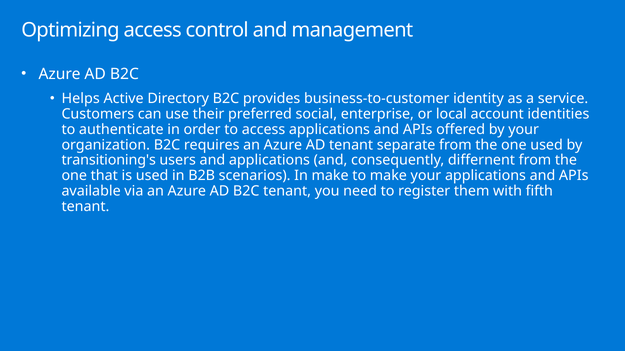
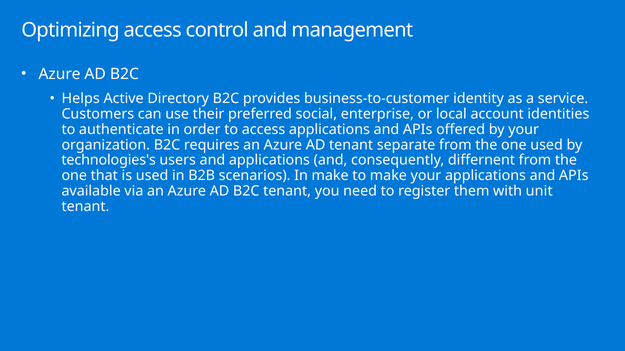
transitioning's: transitioning's -> technologies's (109, 161)
fifth: fifth -> unit (539, 191)
